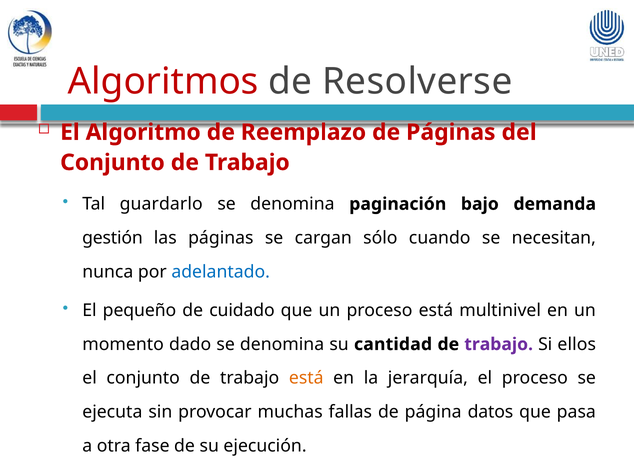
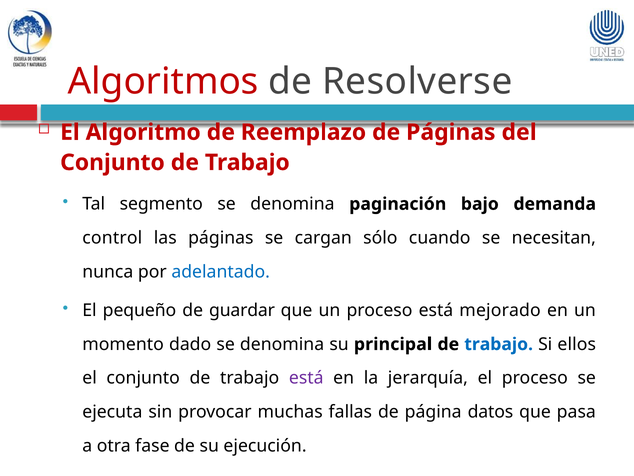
guardarlo: guardarlo -> segmento (161, 204)
gestión: gestión -> control (112, 238)
cuidado: cuidado -> guardar (242, 310)
multinivel: multinivel -> mejorado (500, 310)
cantidad: cantidad -> principal (393, 344)
trabajo colour: purple -> blue (499, 344)
está colour: orange -> purple (306, 378)
